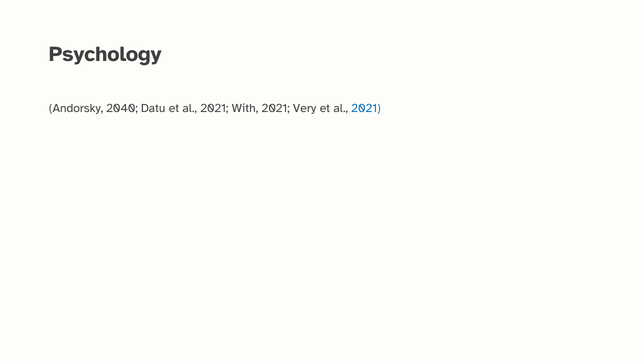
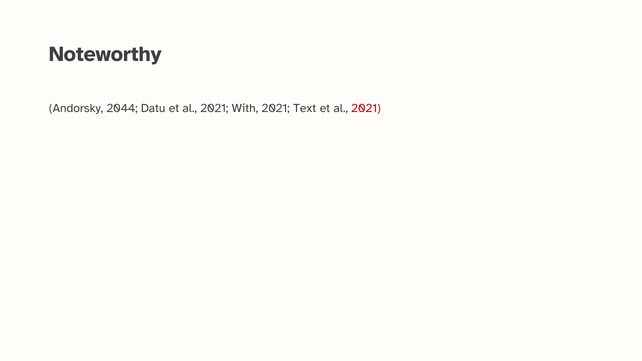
Psychology: Psychology -> Noteworthy (105, 54)
2040: 2040 -> 2044 (122, 108)
Very: Very -> Text (305, 108)
2021 colour: blue -> red (366, 108)
